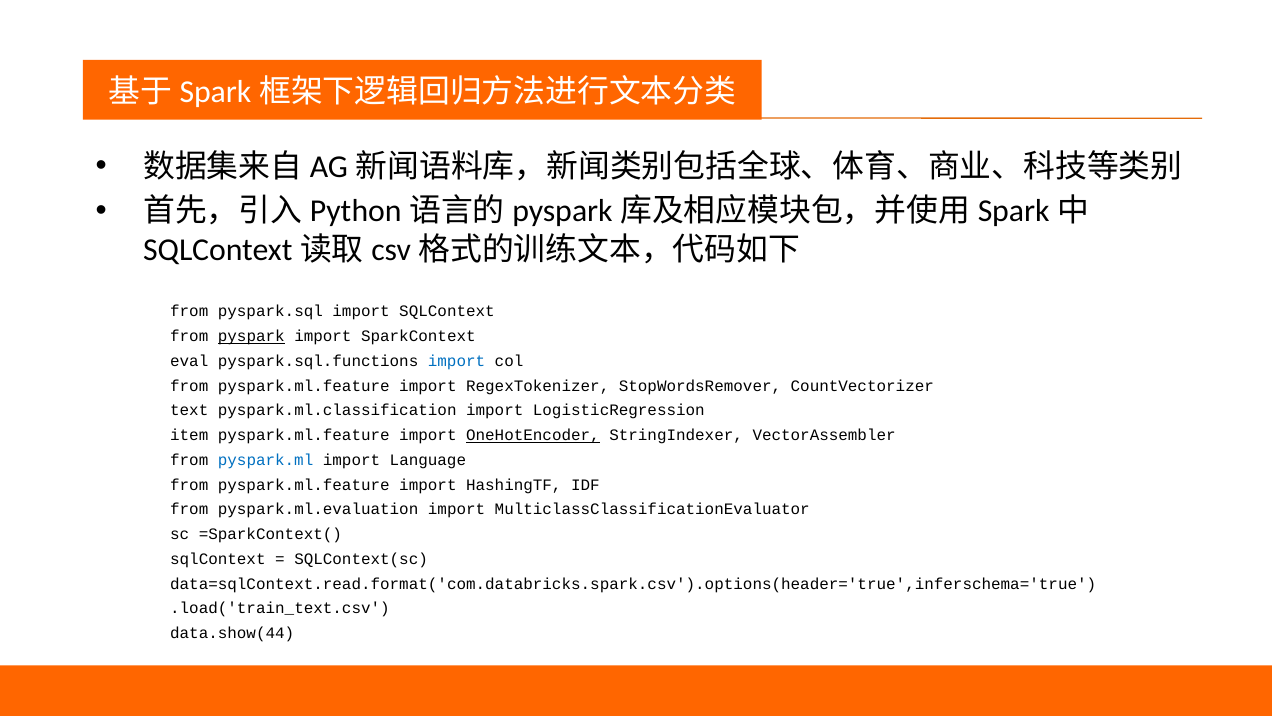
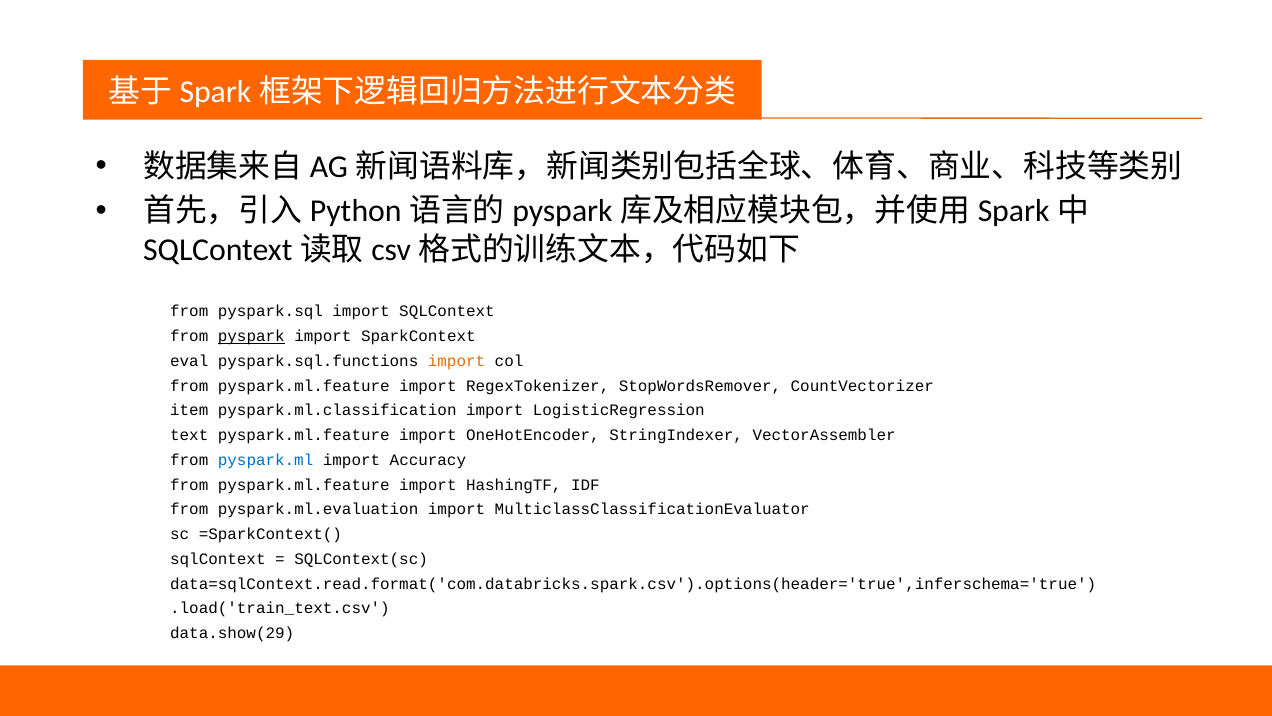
import colour: blue -> orange (457, 361)
text: text -> item (189, 410)
item: item -> text (189, 435)
OneHotEncoder underline: present -> none (533, 435)
Language: Language -> Accuracy (428, 460)
data.show(44: data.show(44 -> data.show(29 (232, 633)
